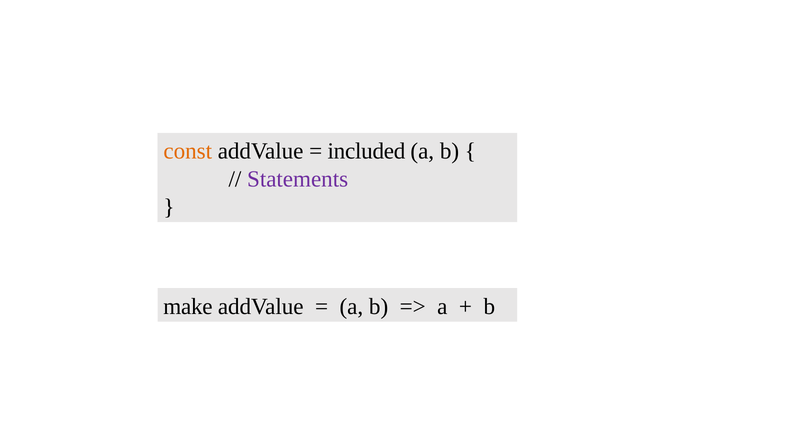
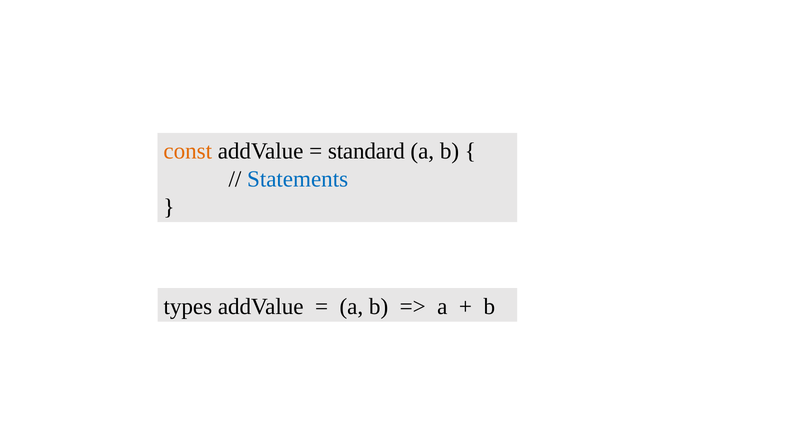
included: included -> standard (366, 151)
Statements colour: purple -> blue (298, 179)
make: make -> types (188, 306)
